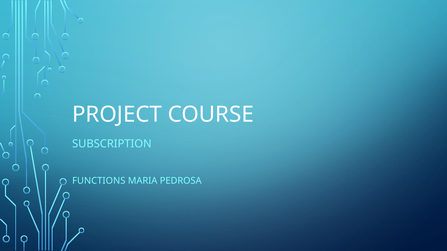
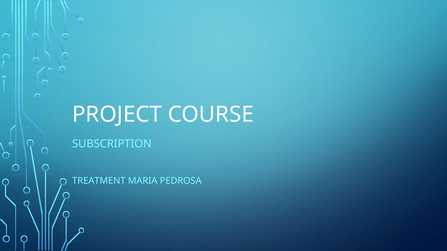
FUNCTIONS: FUNCTIONS -> TREATMENT (99, 181)
